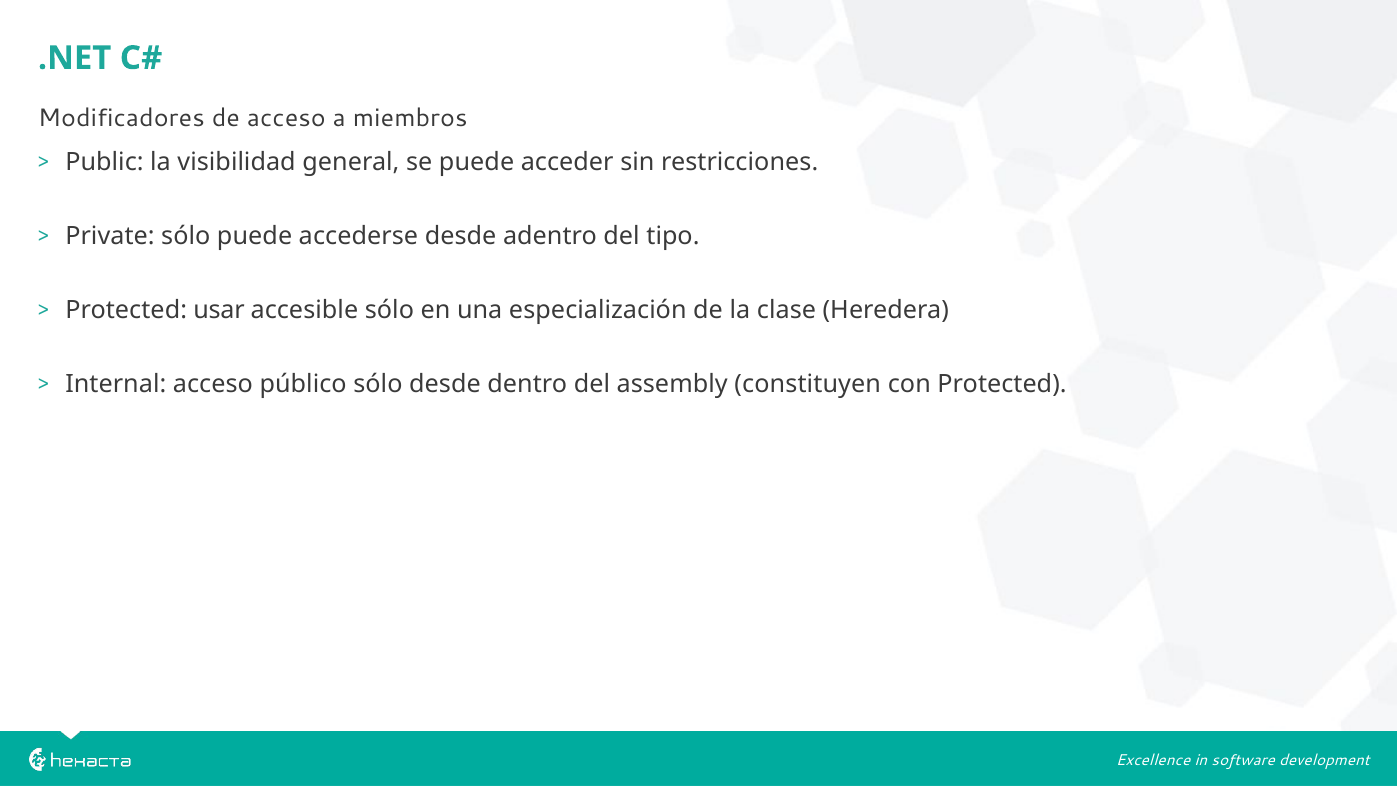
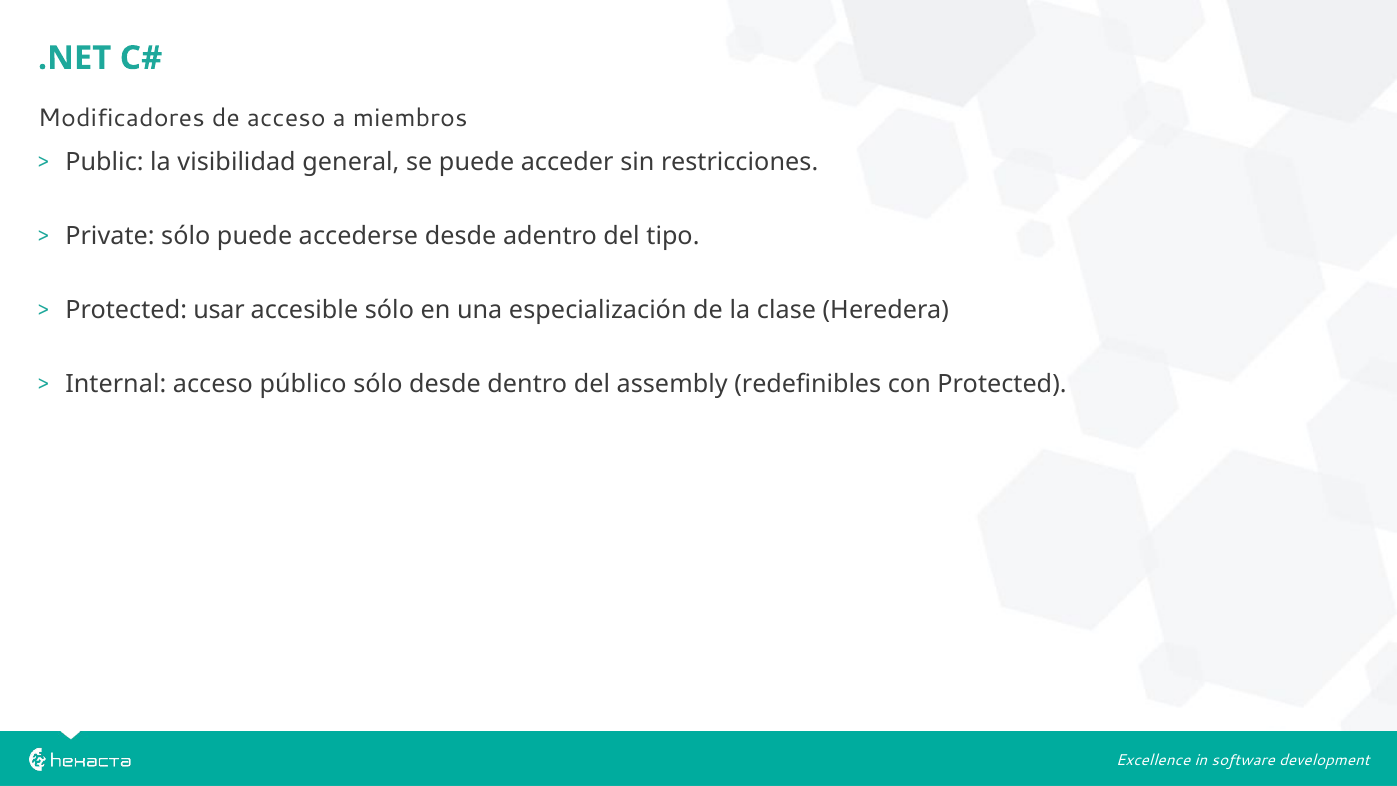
constituyen: constituyen -> redefinibles (808, 384)
